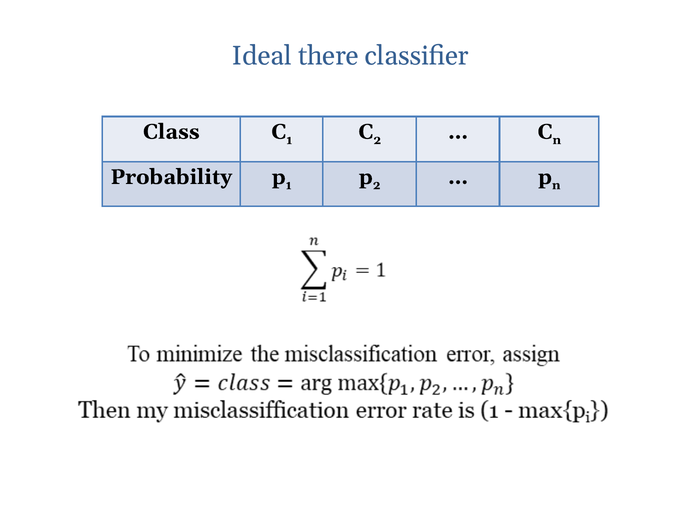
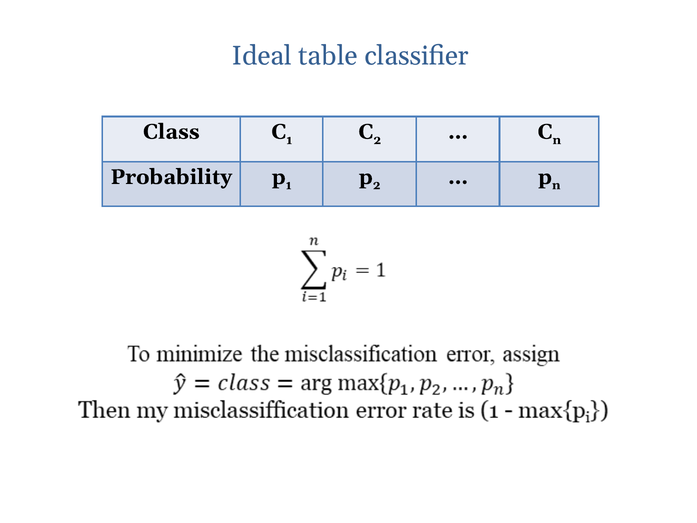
there: there -> table (328, 56)
